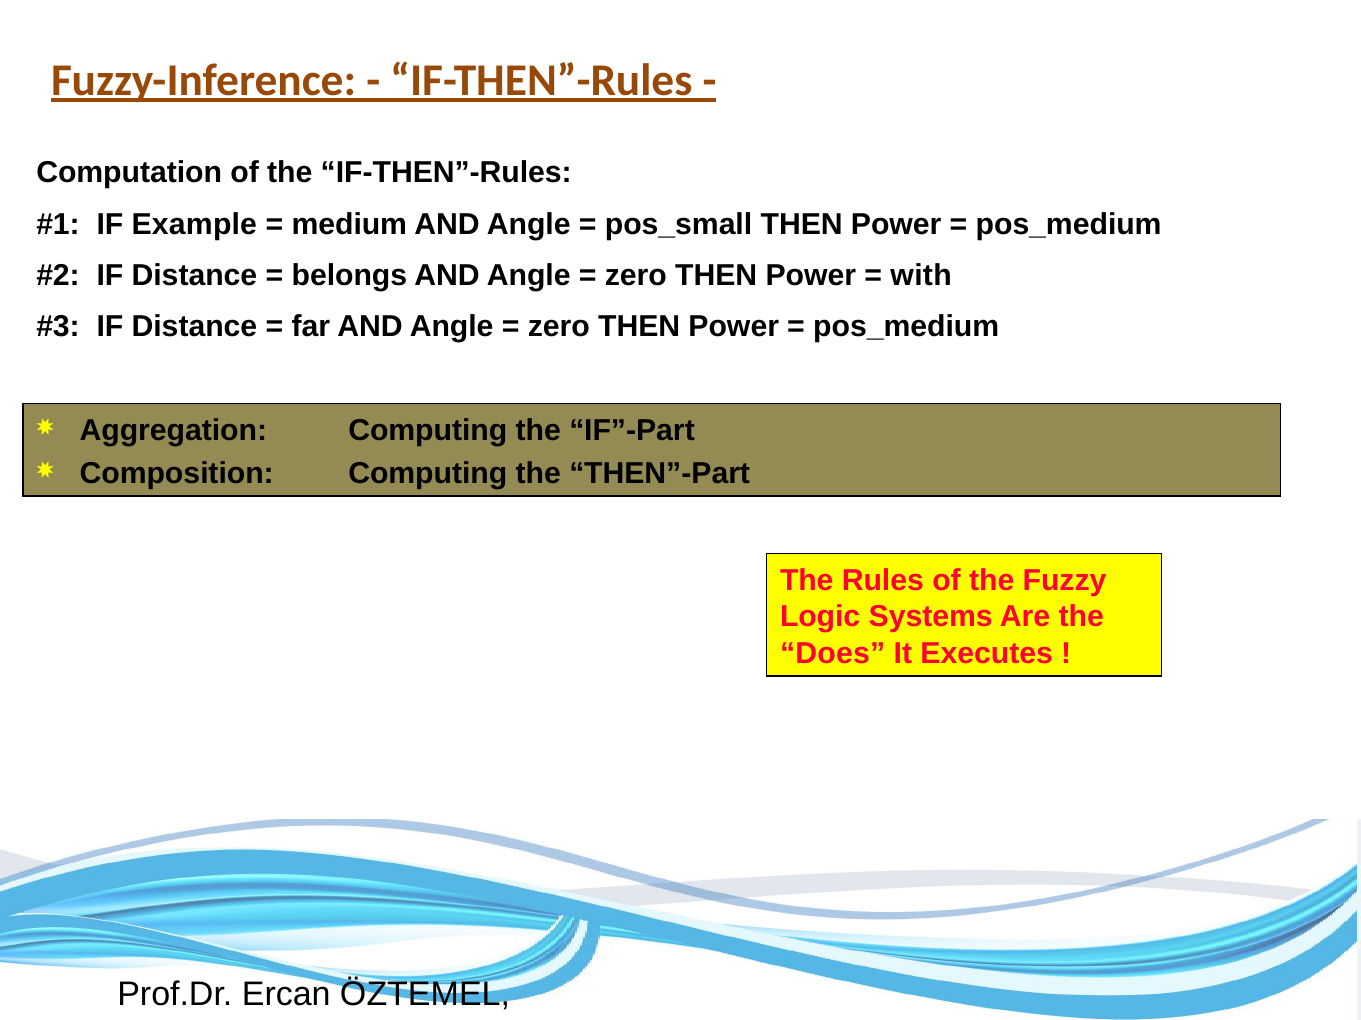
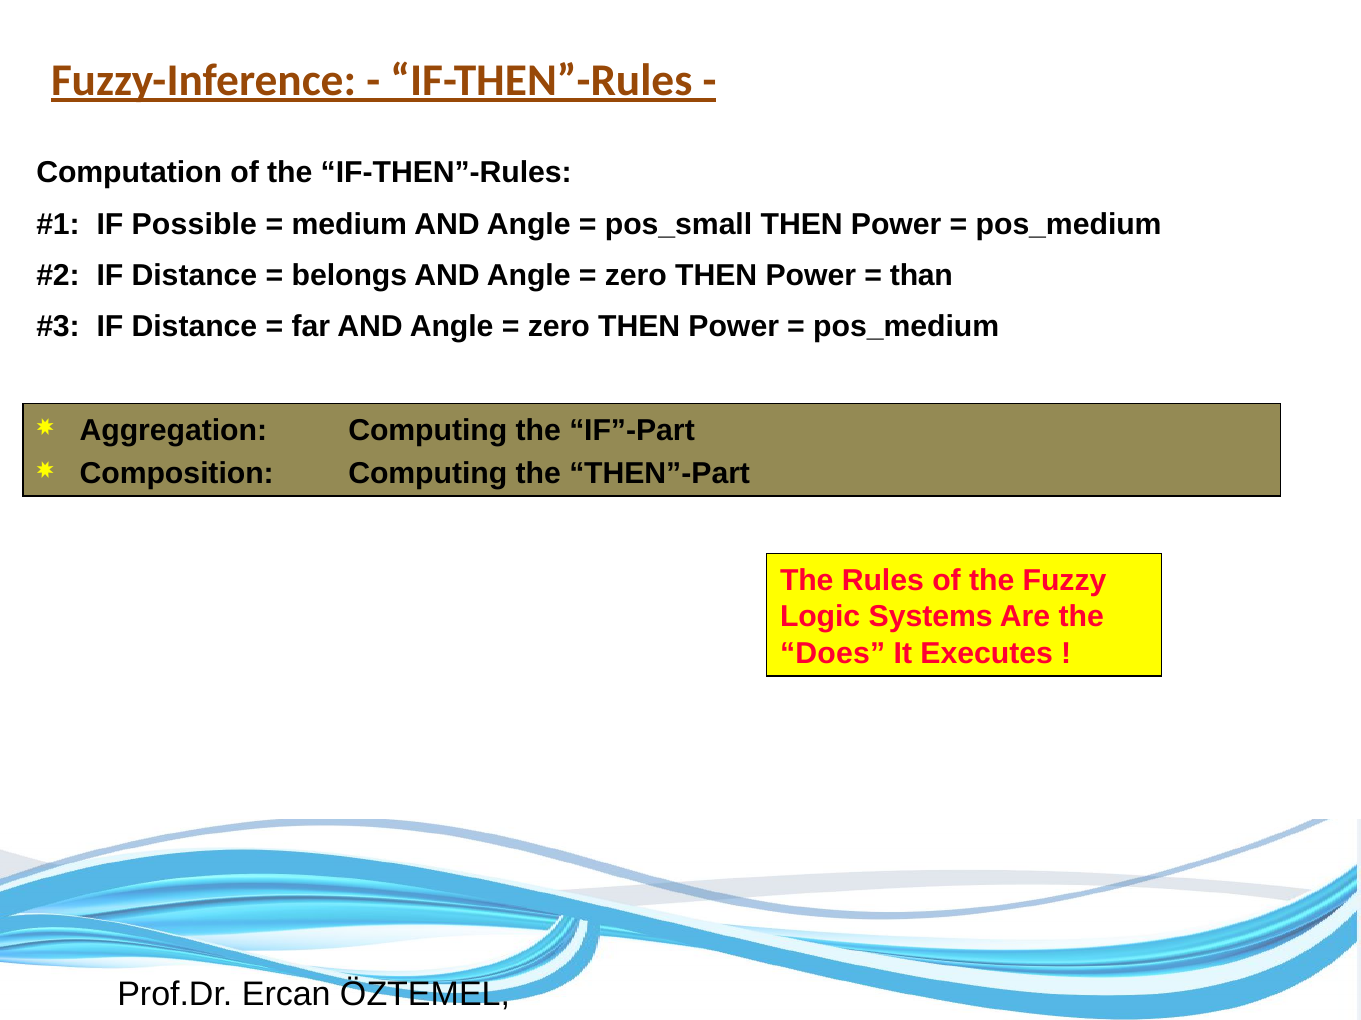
Example: Example -> Possible (194, 224)
with: with -> than (921, 276)
